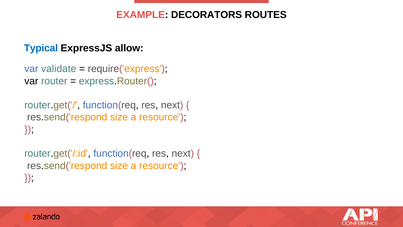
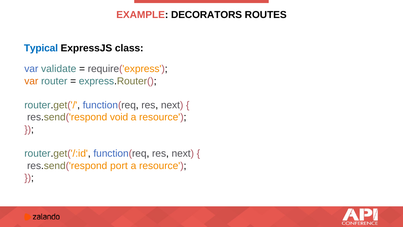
allow: allow -> class (129, 48)
var colour: black -> orange (31, 81)
size: size -> void (119, 117)
size: size -> port (119, 166)
